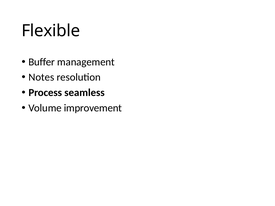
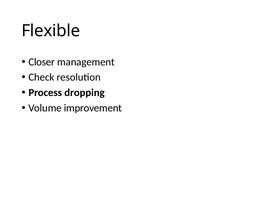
Buffer: Buffer -> Closer (42, 62)
Notes: Notes -> Check (41, 77)
seamless: seamless -> dropping (84, 93)
